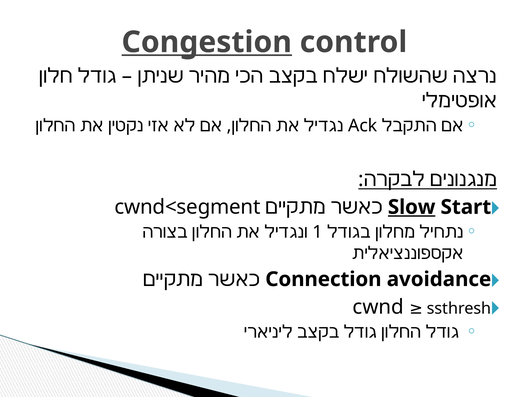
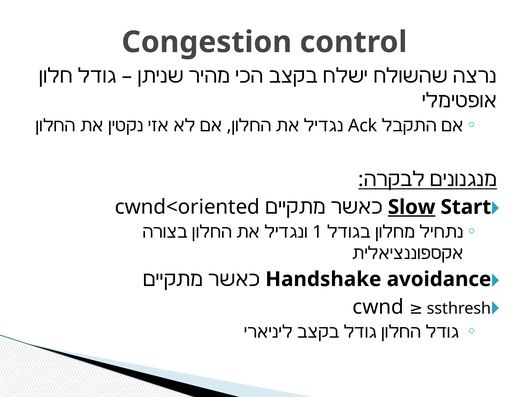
Congestion underline: present -> none (207, 42)
cwnd<segment: cwnd<segment -> cwnd<oriented (187, 207)
Connection: Connection -> Handshake (323, 279)
